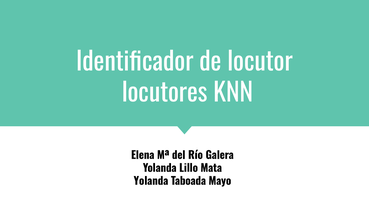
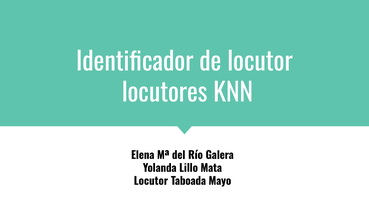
Yolanda: Yolanda -> Locutor (151, 181)
